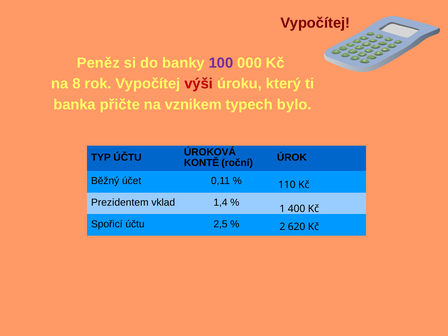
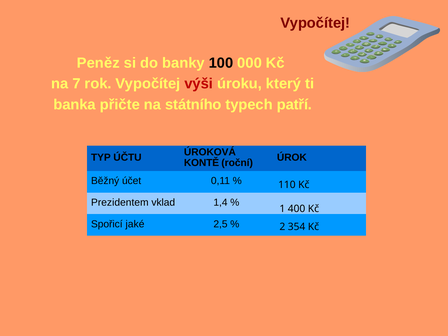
100 colour: purple -> black (221, 63)
8: 8 -> 7 (76, 84)
vznikem: vznikem -> státního (193, 105)
bylo: bylo -> patří (294, 105)
Spořicí účtu: účtu -> jaké (135, 224)
620: 620 -> 354 (297, 227)
